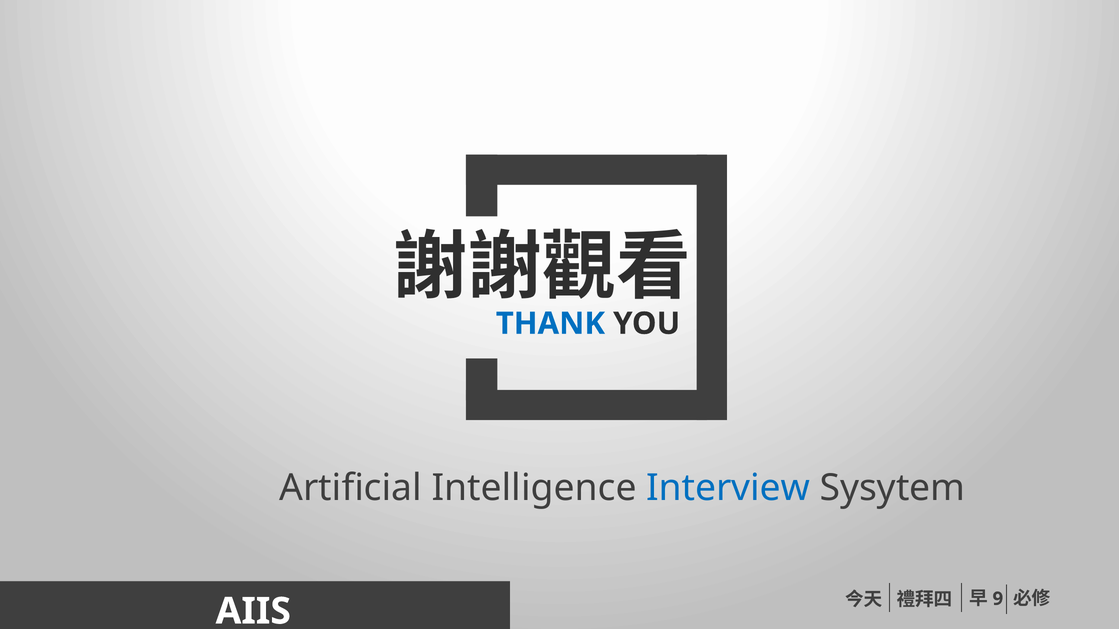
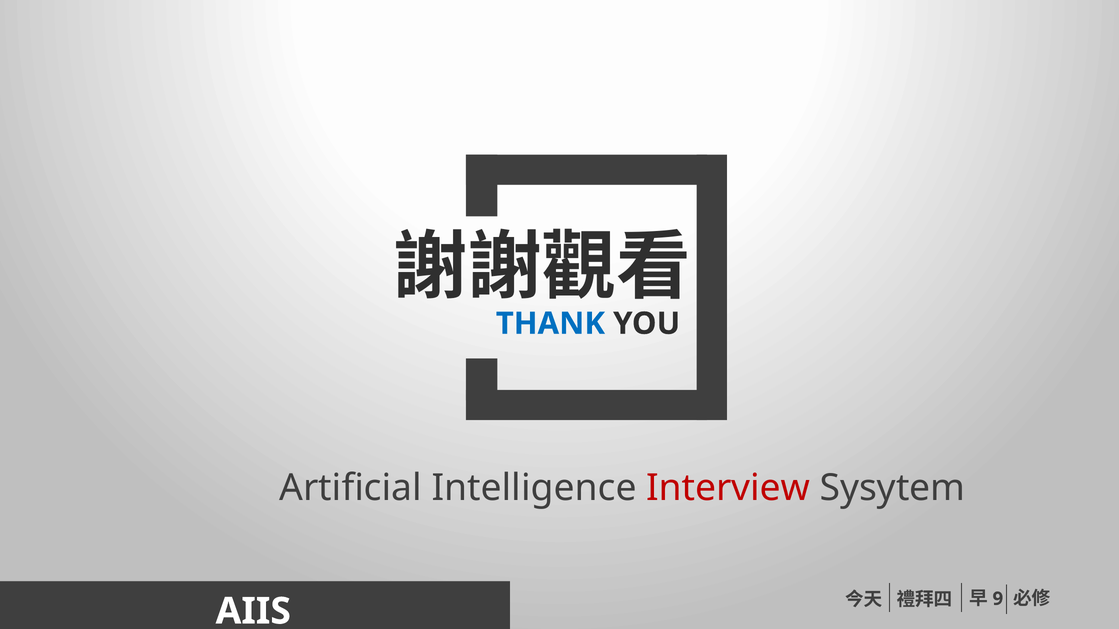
Interview colour: blue -> red (728, 489)
